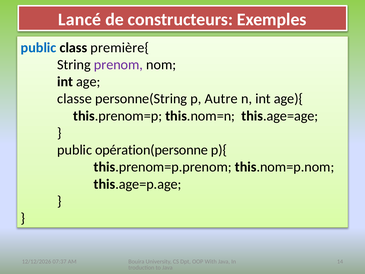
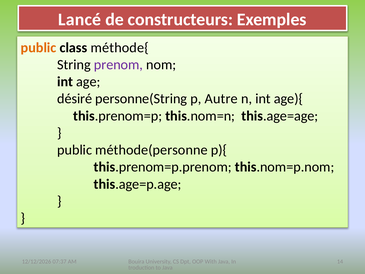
public colour: blue -> orange (39, 48)
première{: première{ -> méthode{ (120, 48)
classe: classe -> désiré (75, 99)
opération(personne: opération(personne -> méthode(personne (151, 150)
